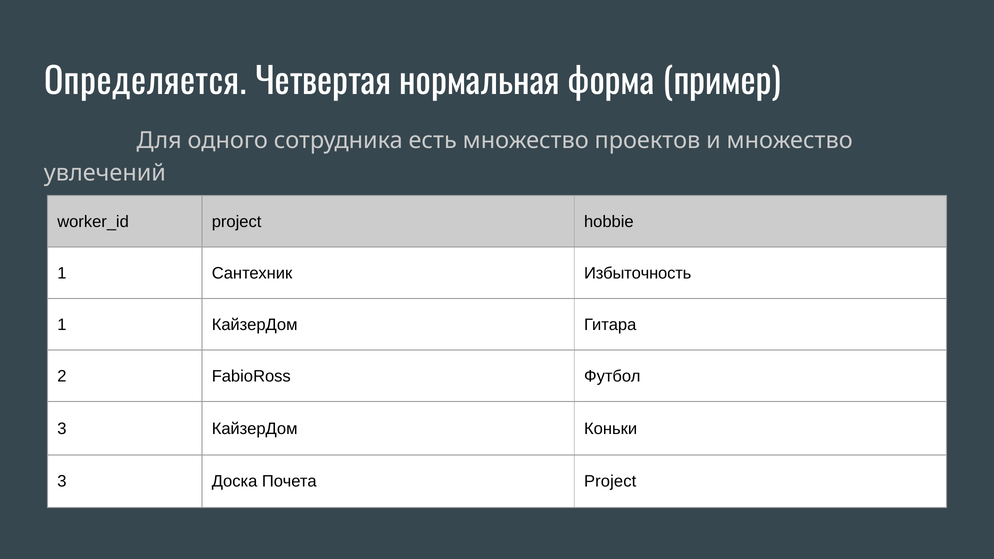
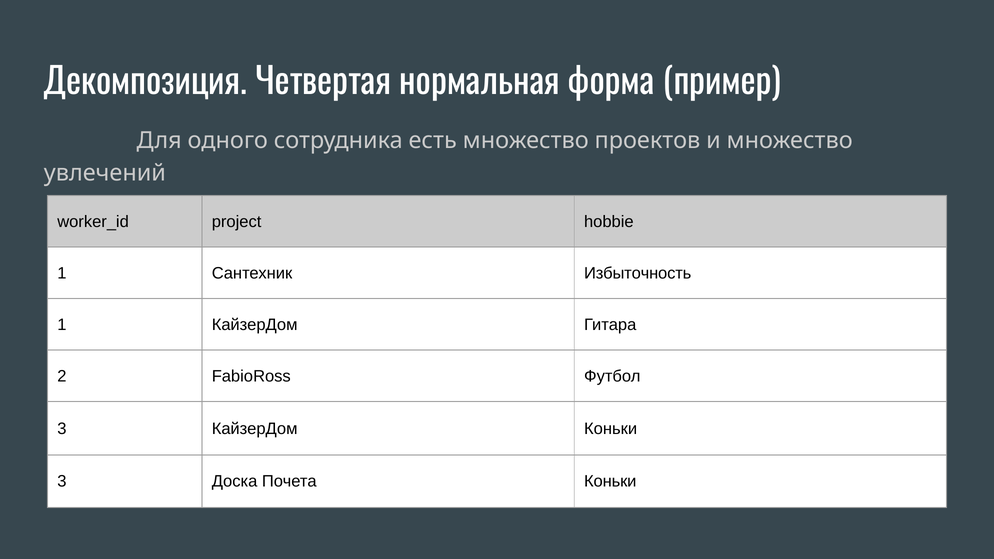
Определяется: Определяется -> Декомпозиция (145, 82)
Почета Project: Project -> Коньки (610, 482)
